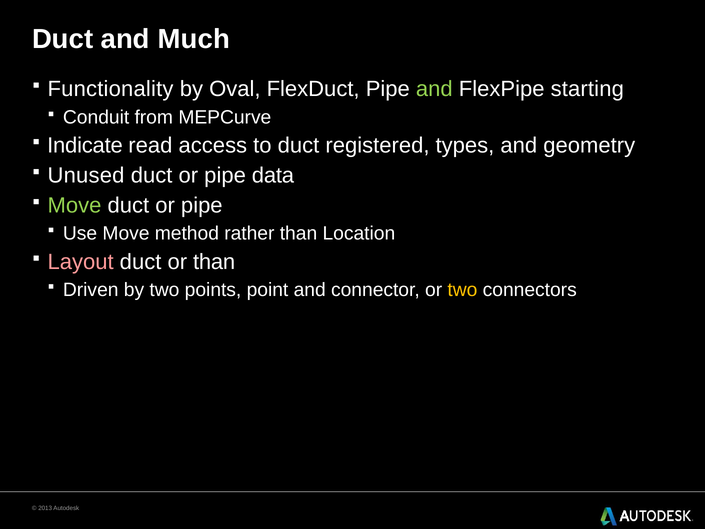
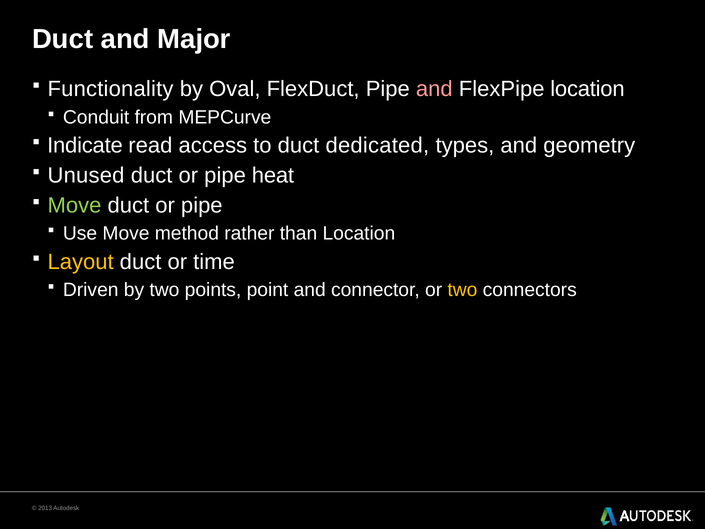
Much: Much -> Major (194, 39)
and colour: light green -> pink (434, 89)
FlexPipe starting: starting -> location (587, 89)
registered: registered -> dedicated (377, 146)
data: data -> heat (273, 175)
Layout colour: pink -> yellow (81, 262)
or than: than -> time (214, 262)
